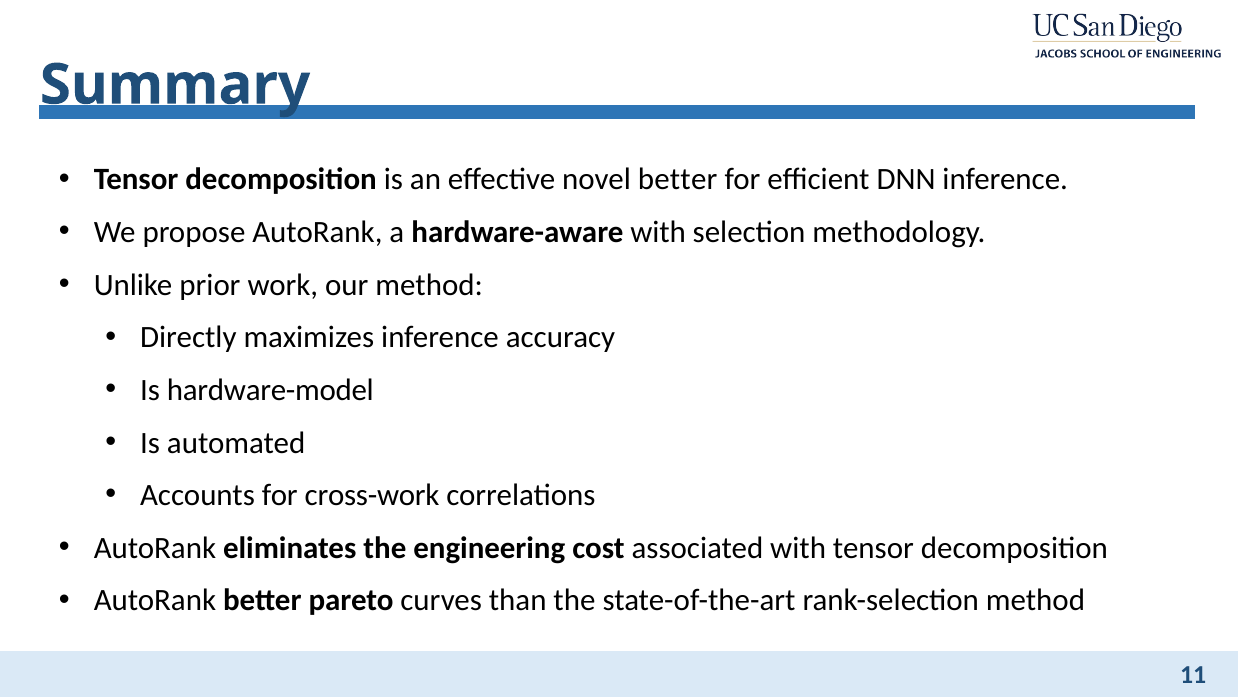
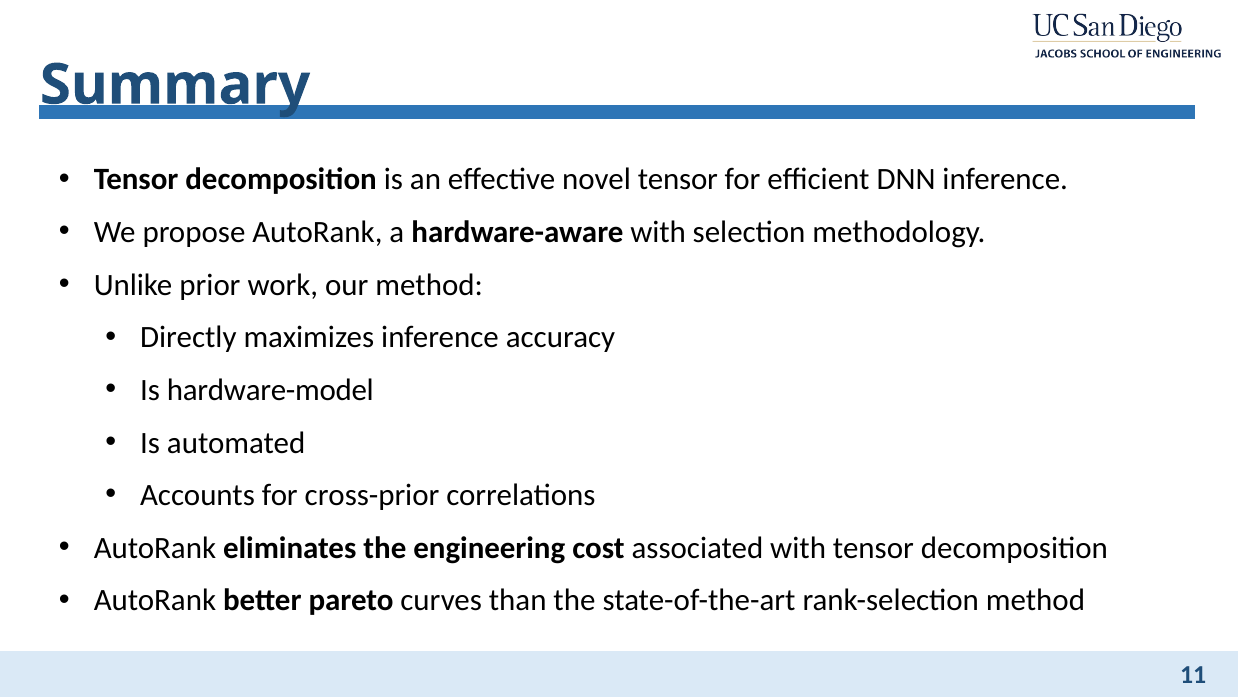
novel better: better -> tensor (678, 179)
cross-work: cross-work -> cross-prior (372, 495)
